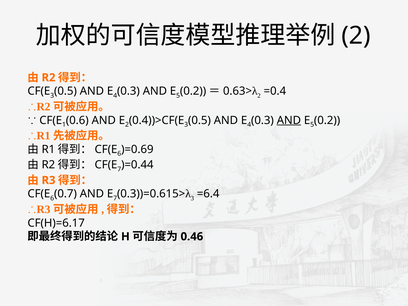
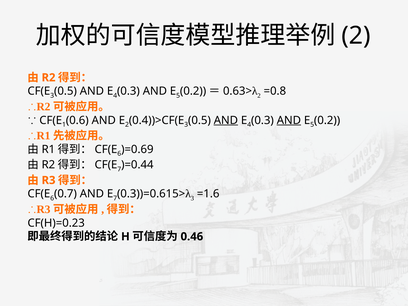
=0.4: =0.4 -> =0.8 (275, 91)
AND underline: none -> present (226, 120)
=6.4: =6.4 -> =1.6 (208, 194)
CF(H)=6.17: CF(H)=6.17 -> CF(H)=0.23 (56, 223)
